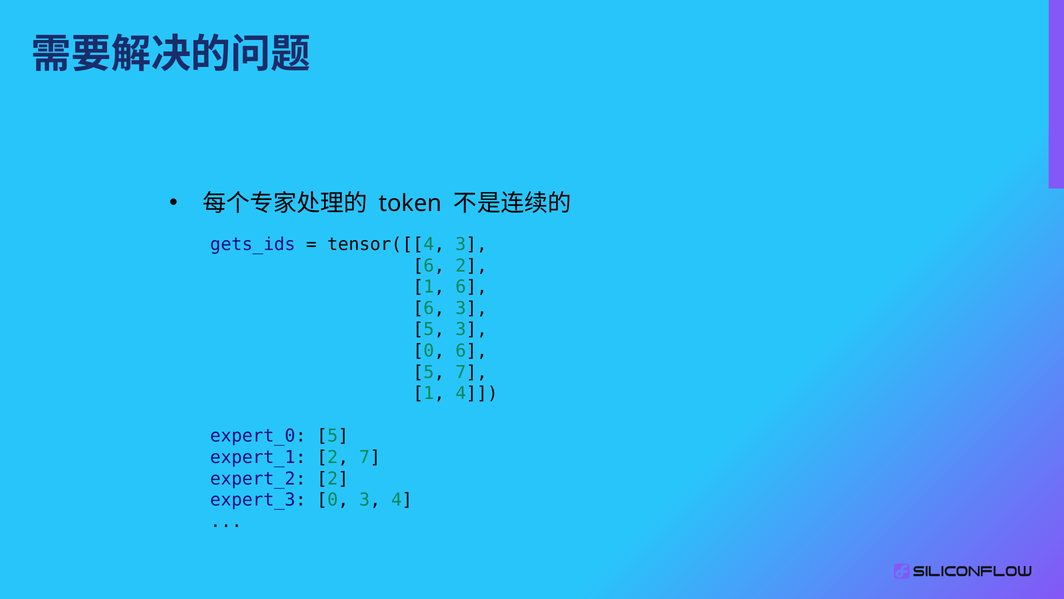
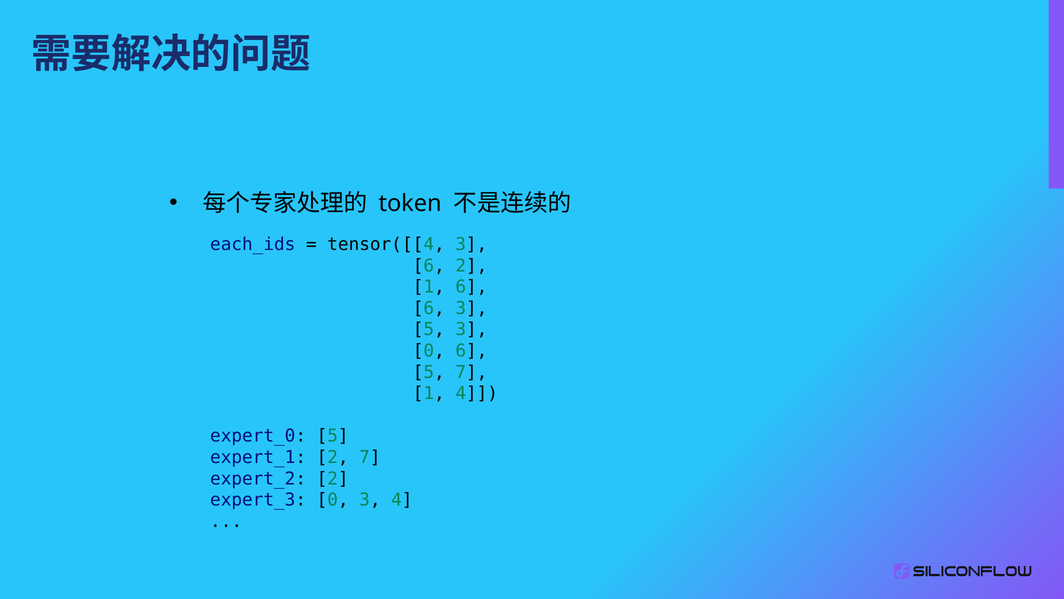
gets_ids: gets_ids -> each_ids (253, 244)
